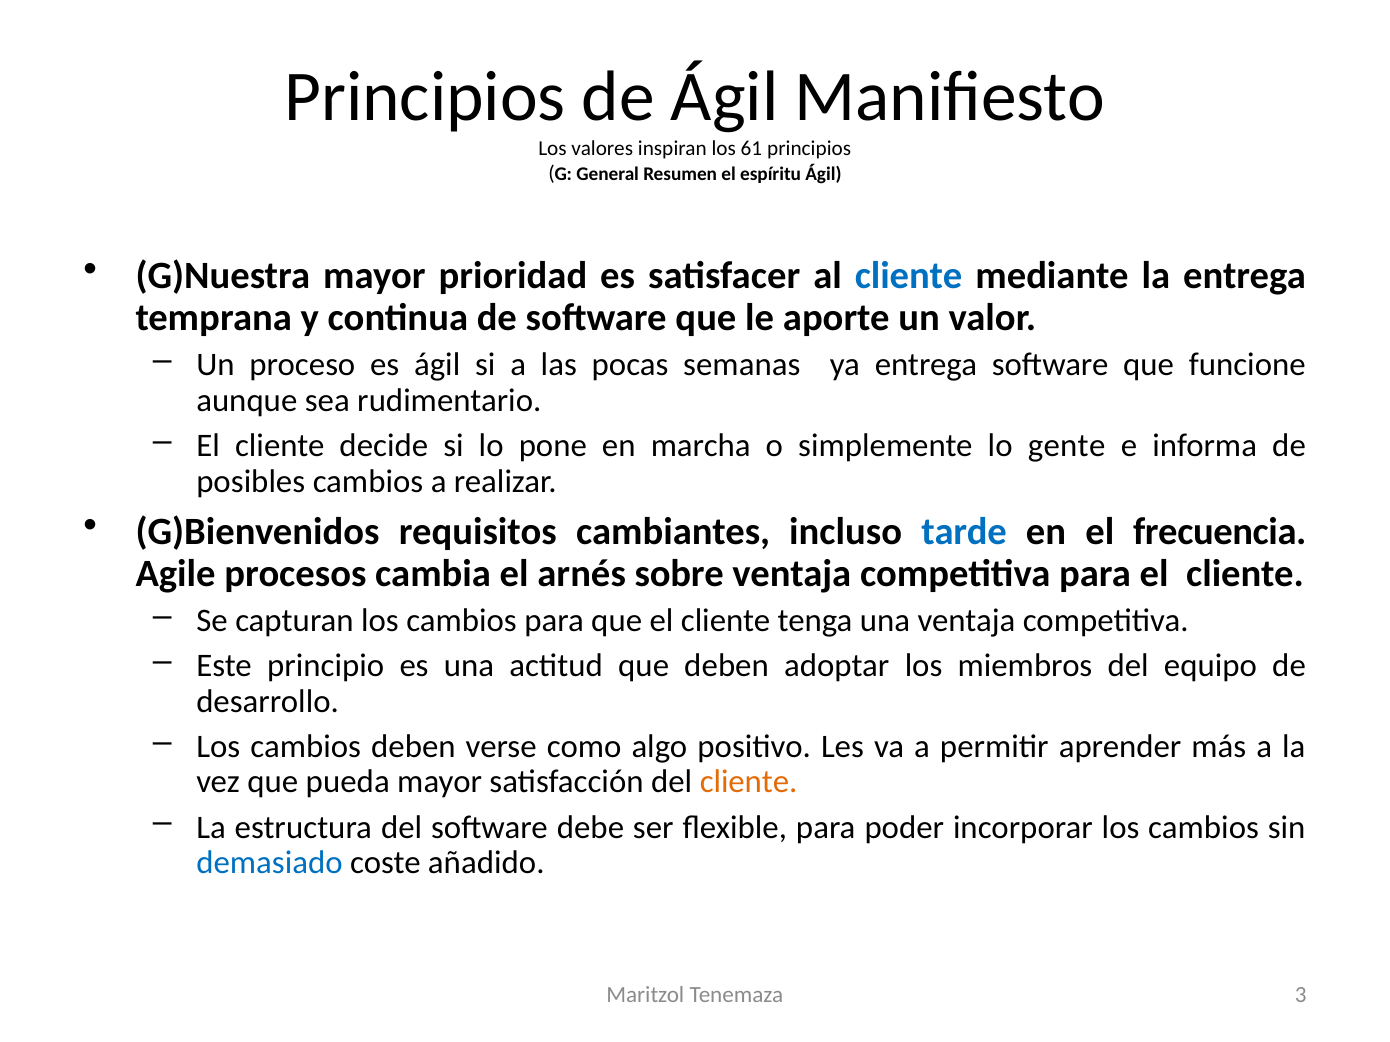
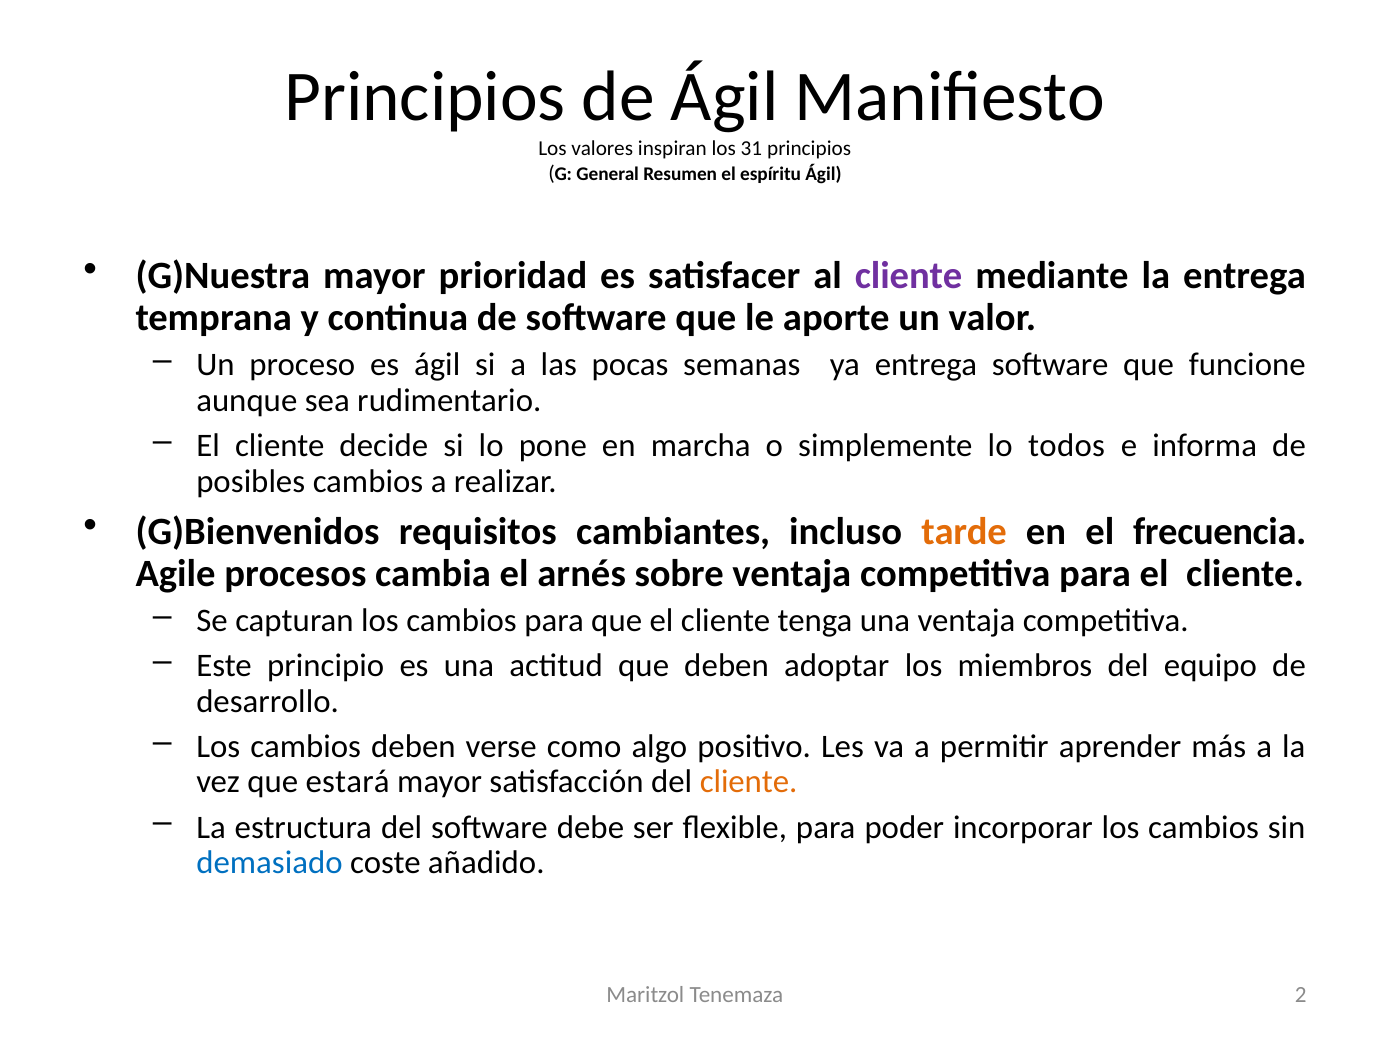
61: 61 -> 31 (751, 149)
cliente colour: blue -> purple (909, 276)
gente: gente -> todos (1067, 446)
tarde colour: blue -> orange (964, 532)
pueda: pueda -> estará (348, 783)
3: 3 -> 2 (1301, 995)
